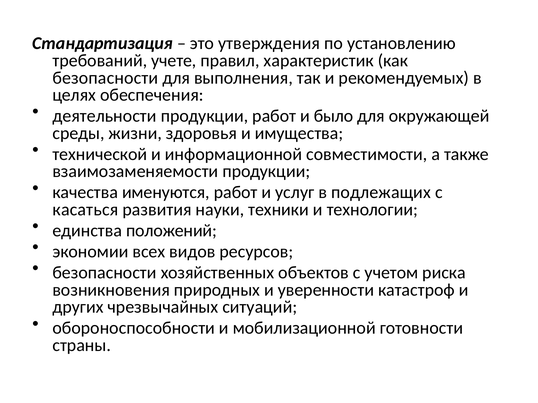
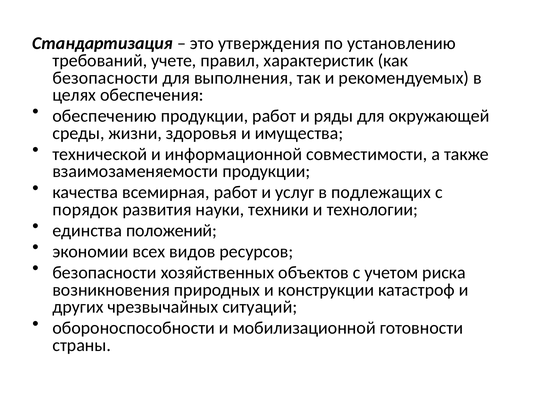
деятельности: деятельности -> обеспечению (104, 116)
было: было -> ряды (334, 116)
именуются: именуются -> всемирная (166, 193)
касаться: касаться -> порядок (85, 210)
уверенности: уверенности -> конструкции (326, 290)
